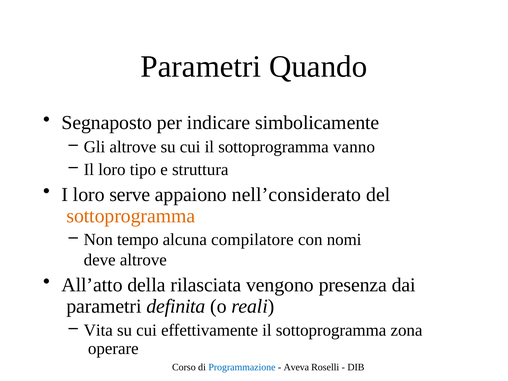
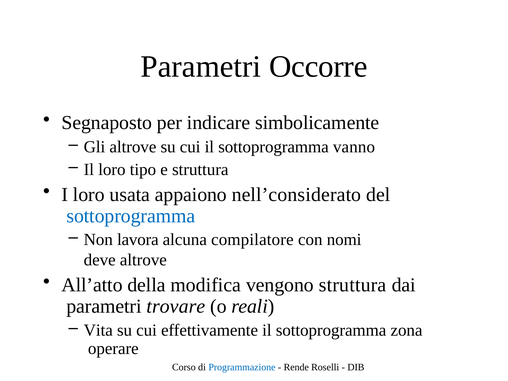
Quando: Quando -> Occorre (318, 67)
serve: serve -> usata (130, 195)
sottoprogramma colour: orange -> blue (131, 216)
tempo: tempo -> lavora (138, 240)
rilasciata: rilasciata -> modifica (206, 285)
vengono presenza: presenza -> struttura (353, 285)
definita: definita -> trovare (176, 306)
Aveva: Aveva -> Rende (296, 367)
